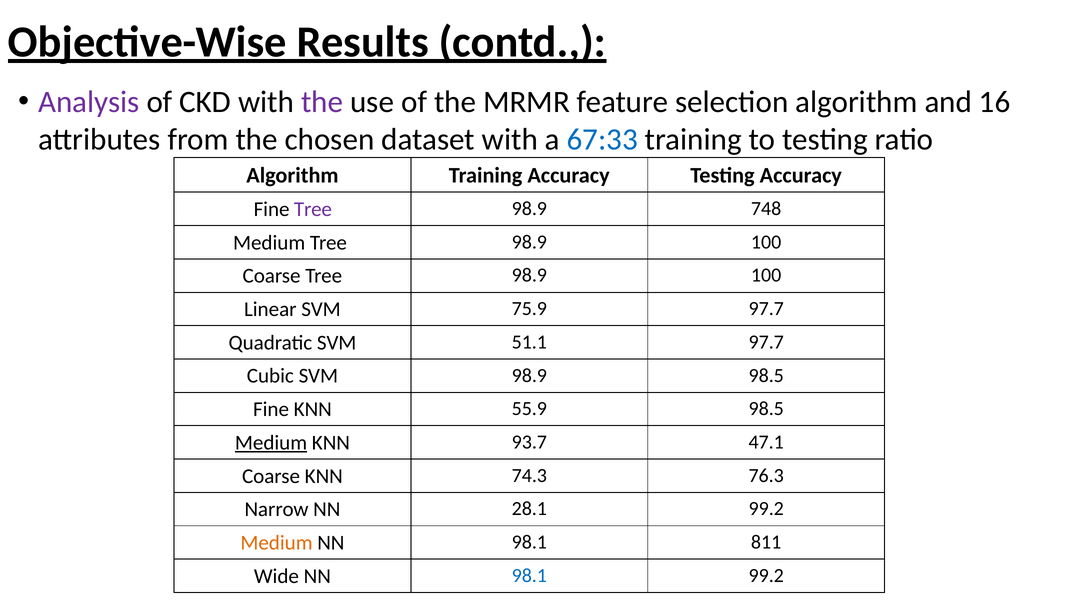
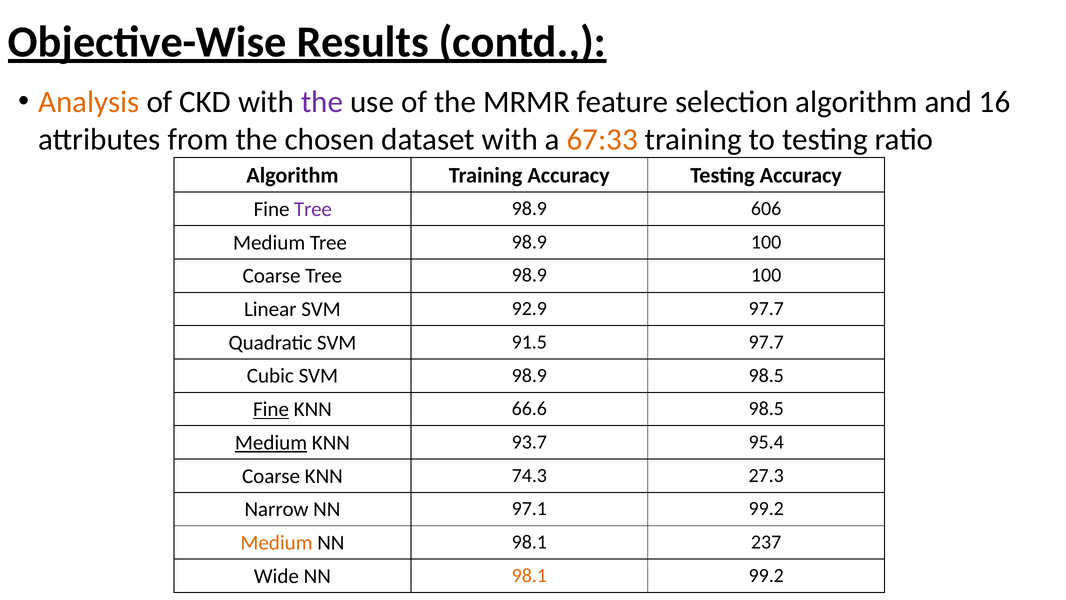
Analysis colour: purple -> orange (89, 102)
67:33 colour: blue -> orange (602, 139)
748: 748 -> 606 (766, 209)
75.9: 75.9 -> 92.9 (529, 309)
51.1: 51.1 -> 91.5 (529, 342)
Fine underline: none -> present (271, 409)
55.9: 55.9 -> 66.6 (529, 409)
47.1: 47.1 -> 95.4 (766, 442)
76.3: 76.3 -> 27.3 (766, 475)
28.1: 28.1 -> 97.1 (529, 509)
811: 811 -> 237 (766, 542)
98.1 colour: blue -> orange (529, 575)
